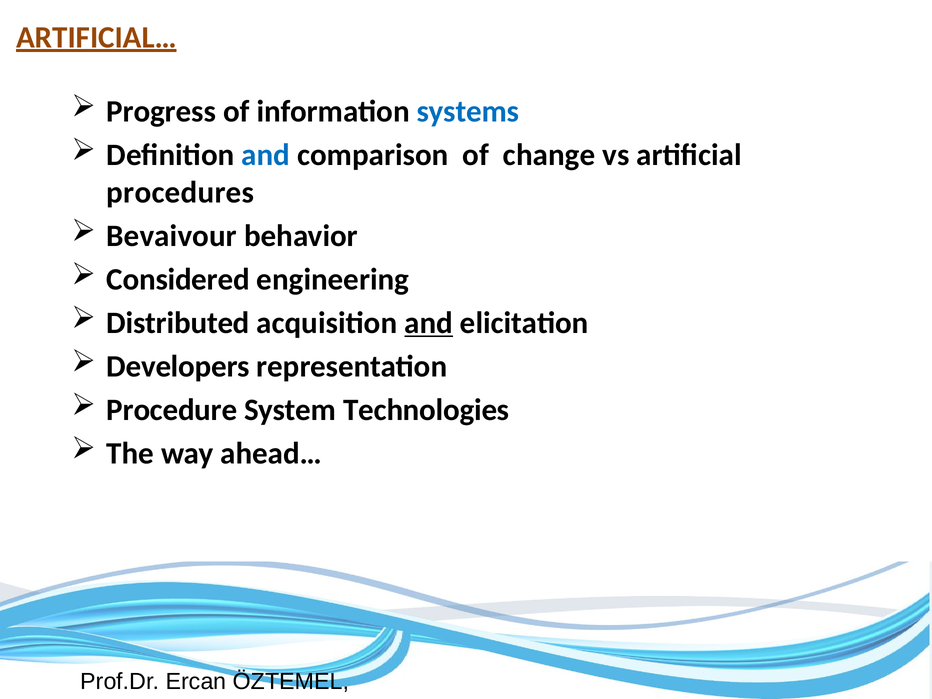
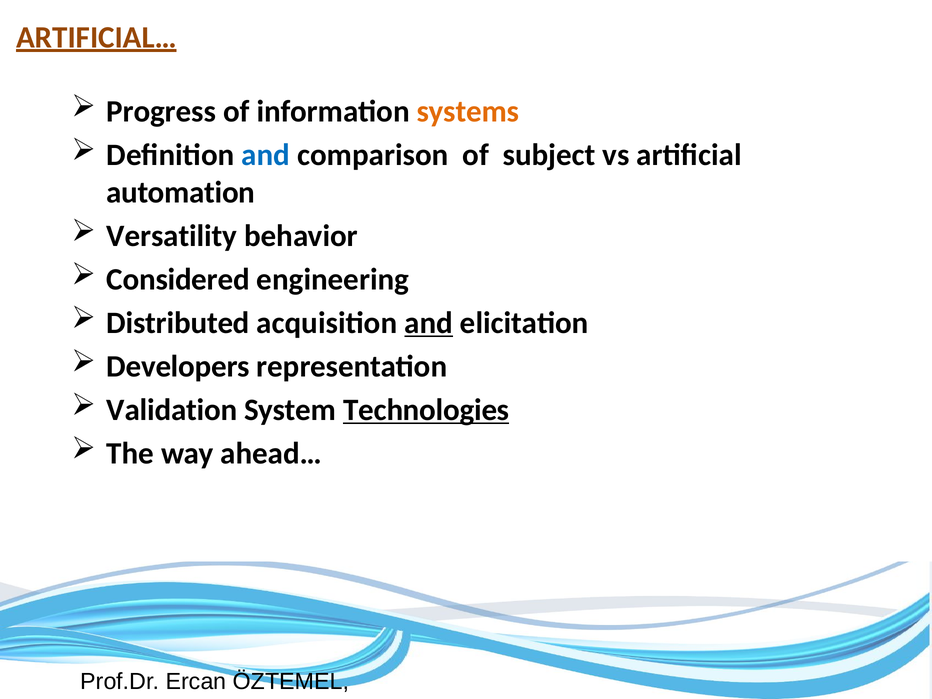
systems colour: blue -> orange (468, 112)
change: change -> subject (549, 155)
procedures: procedures -> automation (181, 192)
Bevaivour: Bevaivour -> Versatility (172, 236)
Procedure: Procedure -> Validation (172, 410)
Technologies underline: none -> present (426, 410)
